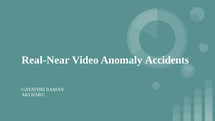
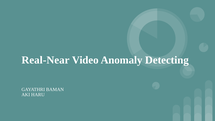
Accidents: Accidents -> Detecting (167, 60)
